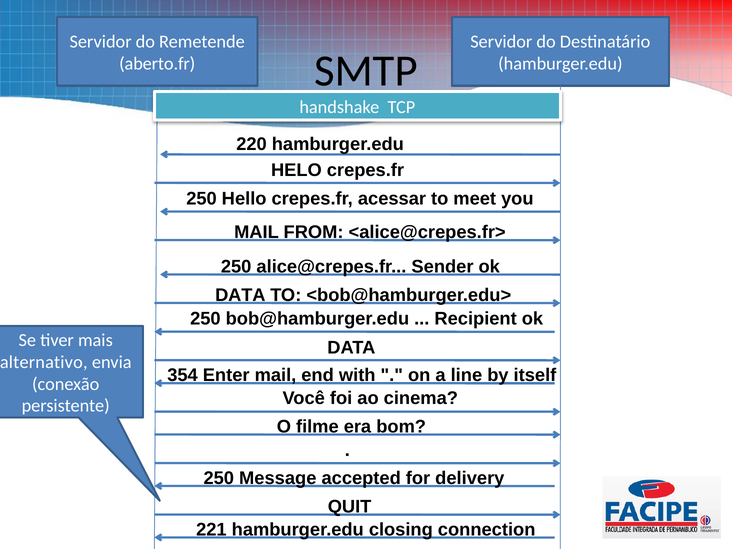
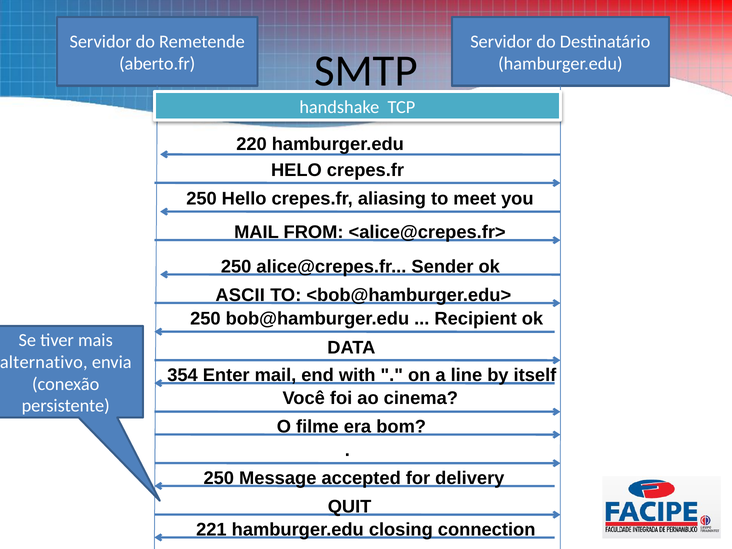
acessar: acessar -> aliasing (392, 199)
DATA: DATA -> ASCII (240, 295)
